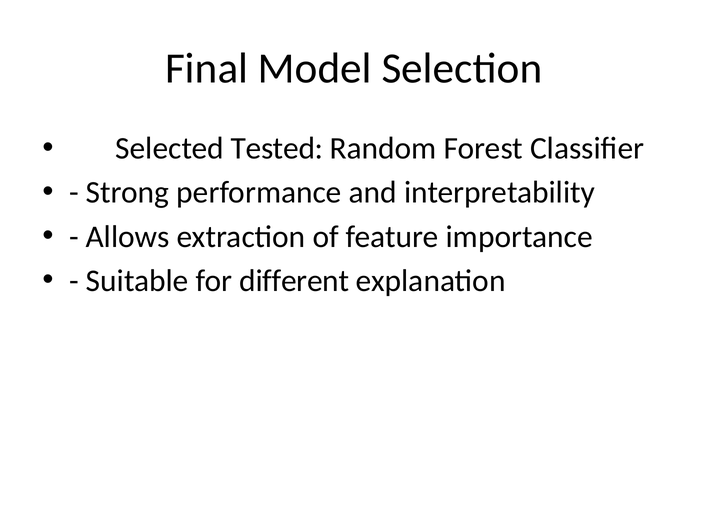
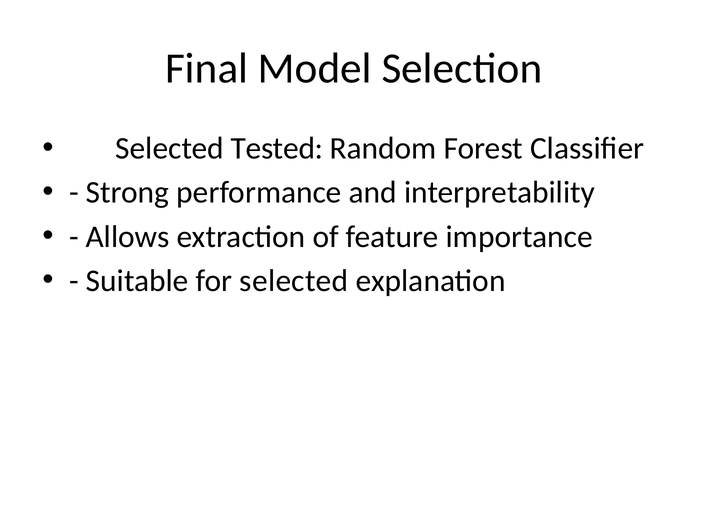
different: different -> selected (294, 281)
